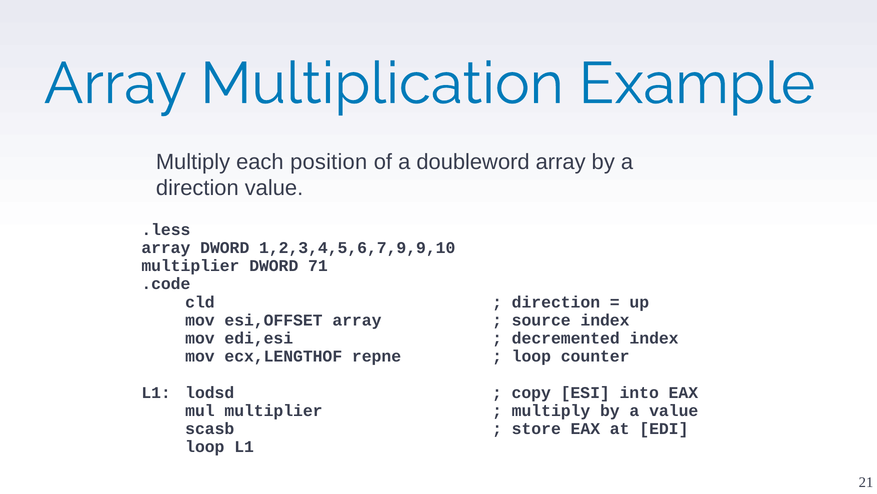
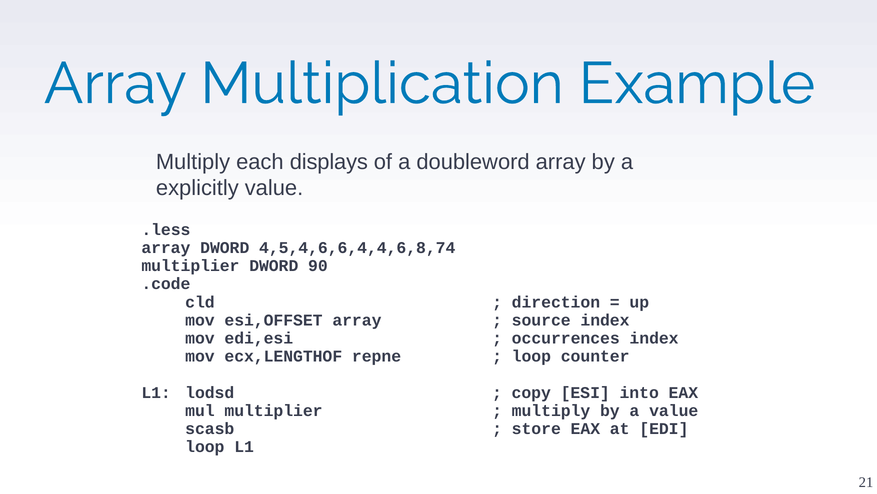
position: position -> displays (329, 162)
direction: direction -> explicitly (197, 188)
1,2,3,4,5,6,7,9,9,10: 1,2,3,4,5,6,7,9,9,10 -> 4,5,4,6,6,4,4,6,8,74 (357, 247)
71: 71 -> 90 (318, 266)
decremented: decremented -> occurrences (566, 338)
